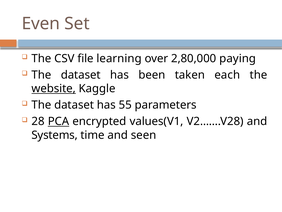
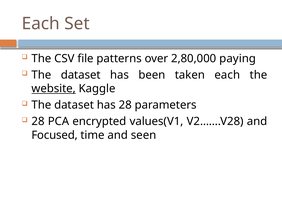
Even: Even -> Each (41, 24)
learning: learning -> patterns (119, 58)
has 55: 55 -> 28 (125, 105)
PCA underline: present -> none (59, 121)
Systems: Systems -> Focused (55, 135)
